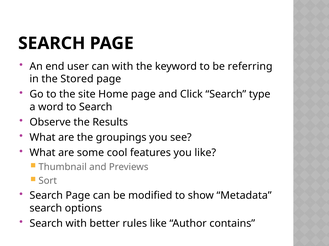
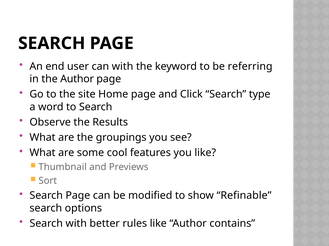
the Stored: Stored -> Author (77, 79)
Metadata: Metadata -> Refinable (244, 196)
